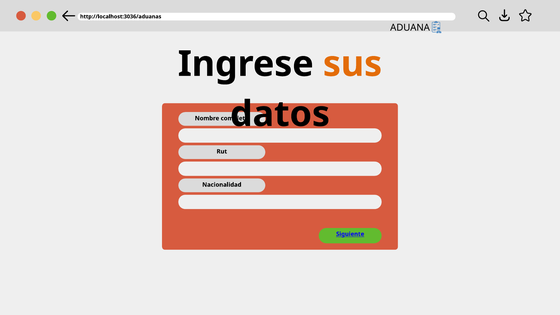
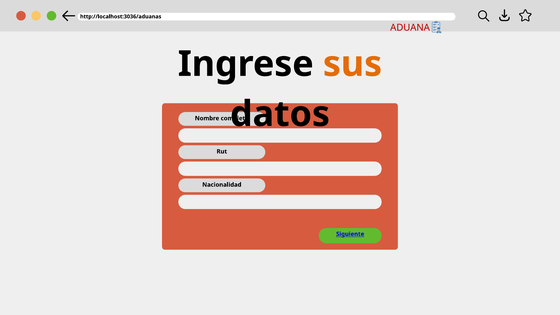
ADUANA colour: black -> red (410, 28)
